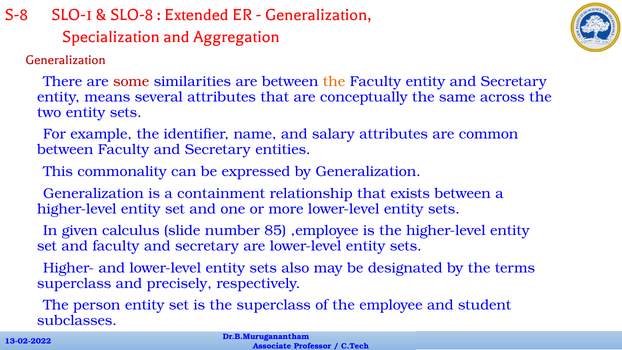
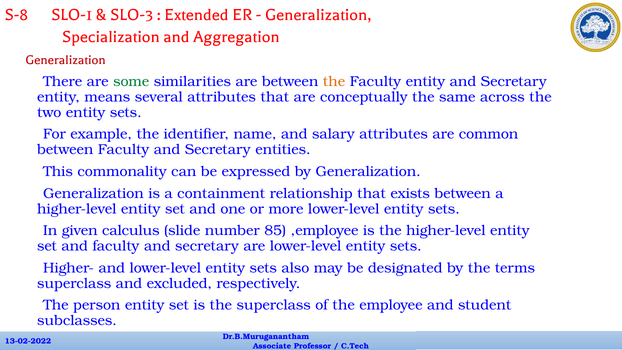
SLO-8: SLO-8 -> SLO-3 (132, 14)
some colour: red -> green (131, 82)
precisely: precisely -> excluded (179, 283)
